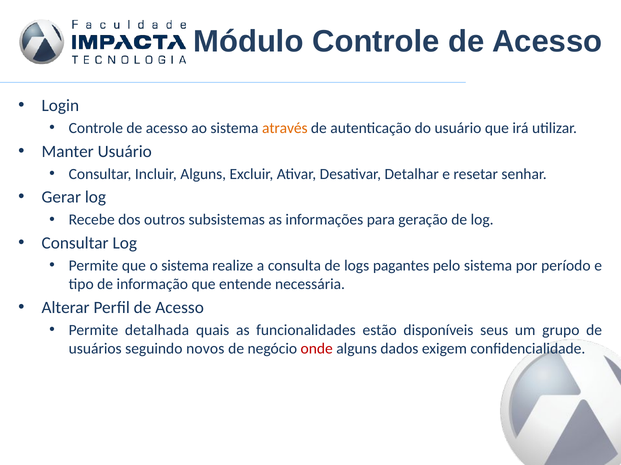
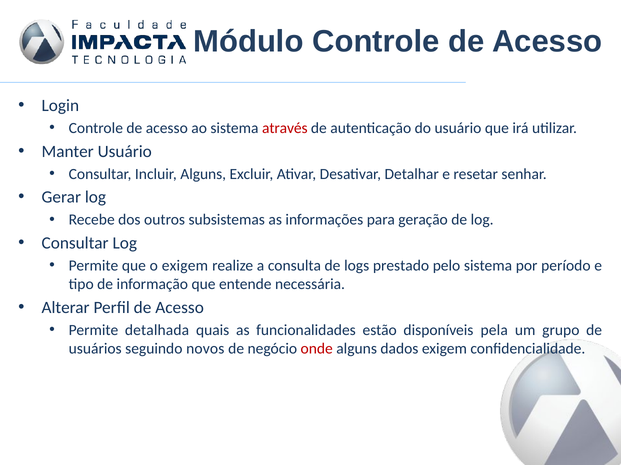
através colour: orange -> red (285, 128)
o sistema: sistema -> exigem (185, 266)
pagantes: pagantes -> prestado (401, 266)
seus: seus -> pela (494, 331)
